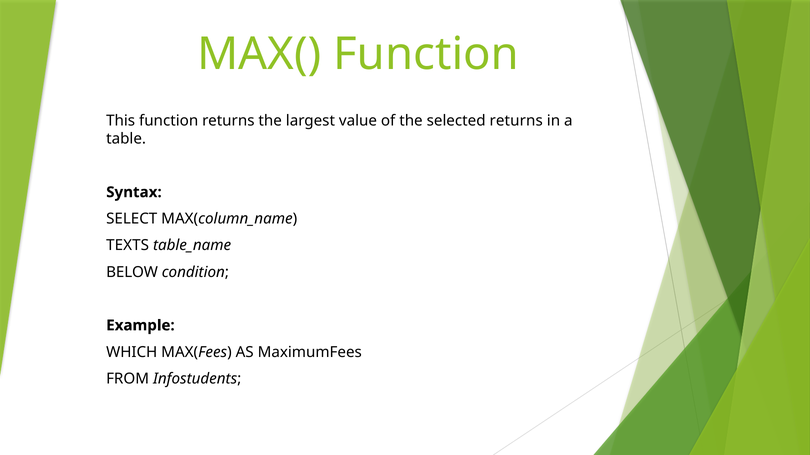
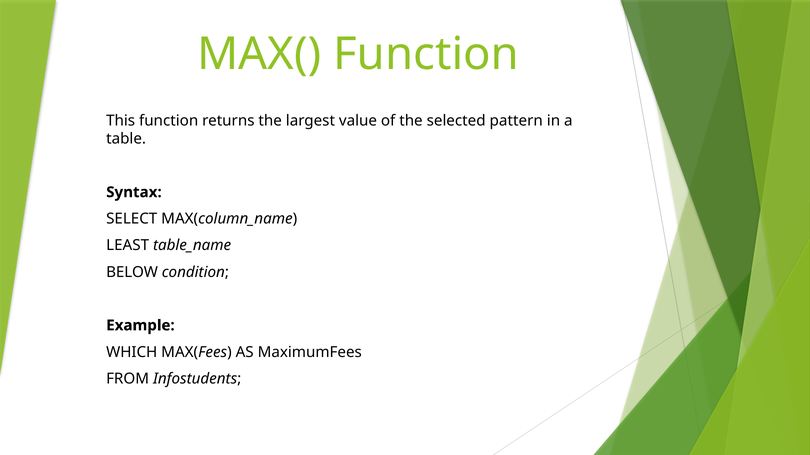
selected returns: returns -> pattern (516, 121)
TEXTS: TEXTS -> LEAST (128, 246)
